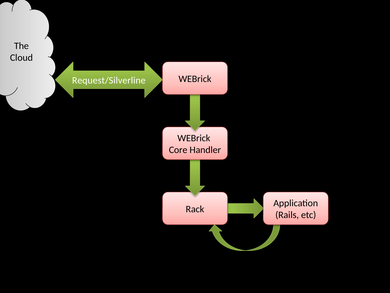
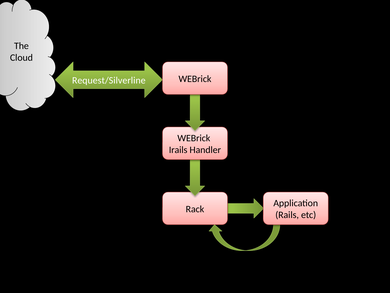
Core: Core -> Irails (178, 150)
